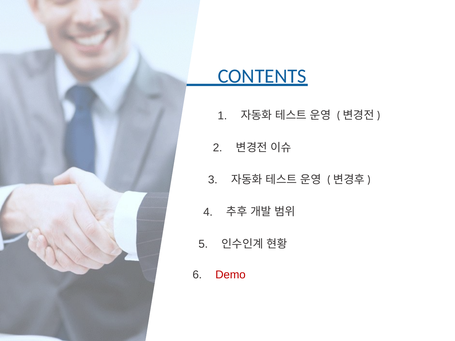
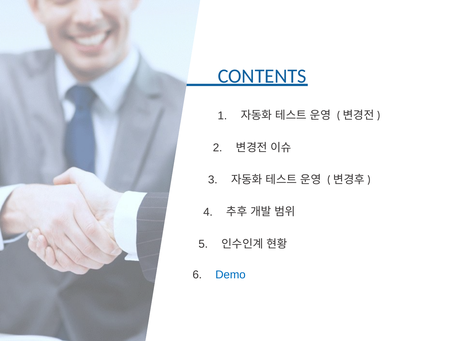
Demo colour: red -> blue (230, 275)
